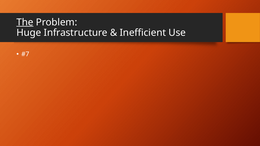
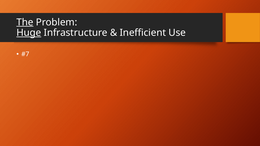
Huge underline: none -> present (29, 33)
